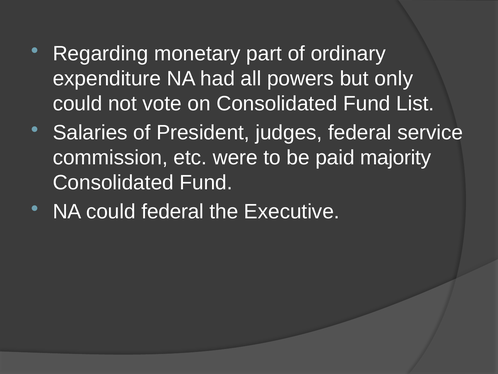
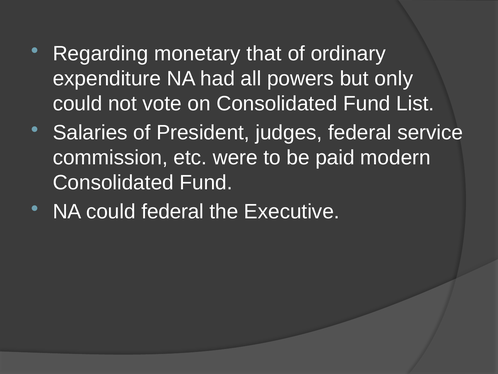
part: part -> that (264, 54)
majority: majority -> modern (395, 157)
